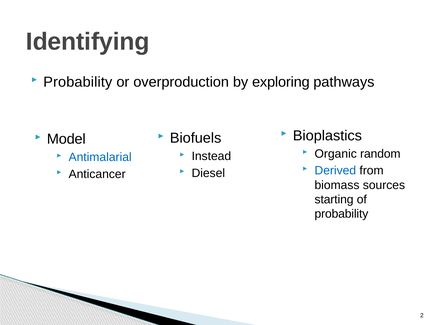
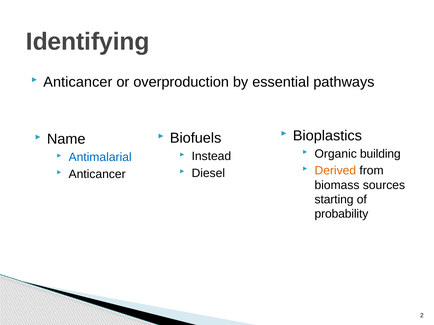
Probability: Probability -> Anticancer (78, 82)
exploring: exploring -> essential (281, 82)
Model: Model -> Name (66, 139)
random: random -> building (380, 154)
Derived colour: blue -> orange (335, 171)
